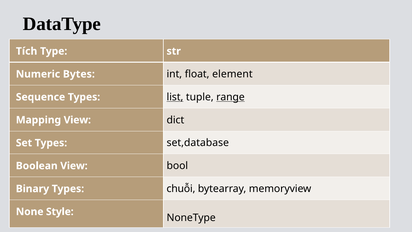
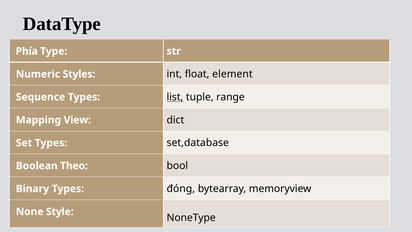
Tích: Tích -> Phía (27, 51)
Bytes: Bytes -> Styles (79, 74)
range underline: present -> none (230, 97)
Boolean View: View -> Theo (74, 166)
chuỗi: chuỗi -> đóng (181, 189)
